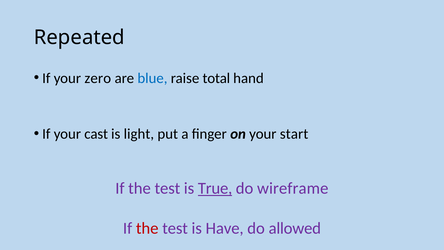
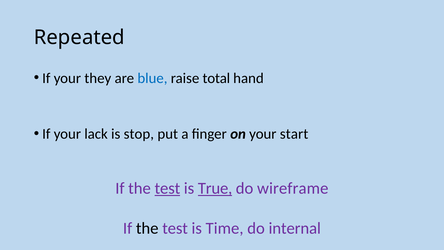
zero: zero -> they (98, 78)
cast: cast -> lack (96, 134)
light: light -> stop (139, 134)
test underline: none -> present (167, 188)
the colour: red -> black (147, 228)
Have: Have -> Time (225, 228)
allowed: allowed -> internal (295, 228)
